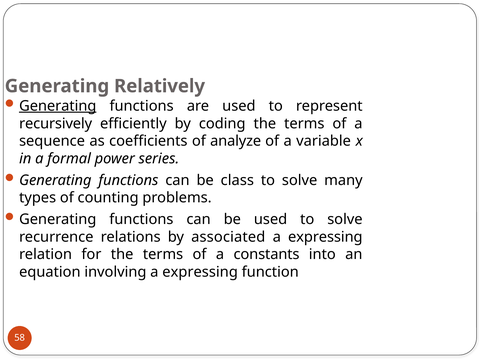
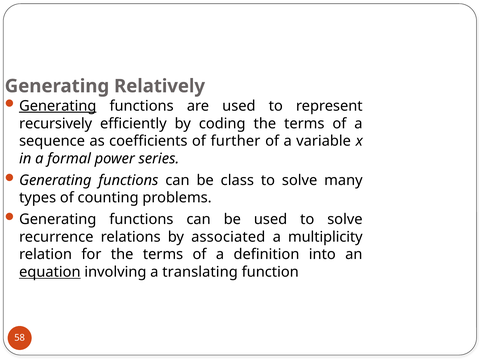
analyze: analyze -> further (235, 141)
expressing: expressing -> multiplicity (325, 237)
constants: constants -> definition (266, 254)
equation underline: none -> present (50, 272)
involving a expressing: expressing -> translating (200, 272)
